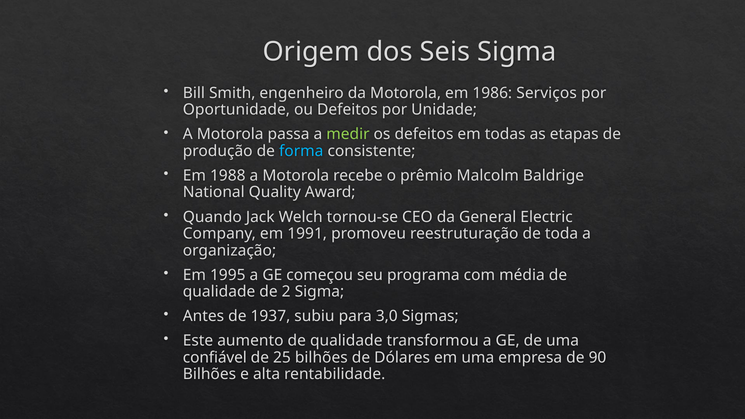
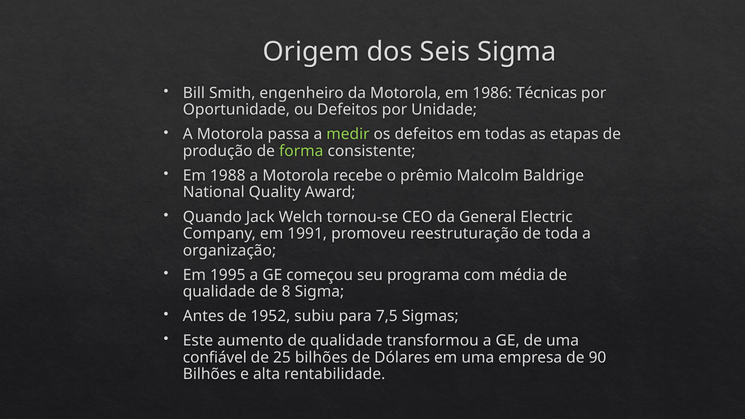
Serviços: Serviços -> Técnicas (547, 93)
forma colour: light blue -> light green (301, 151)
2: 2 -> 8 (286, 292)
1937: 1937 -> 1952 (270, 316)
3,0: 3,0 -> 7,5 (387, 316)
